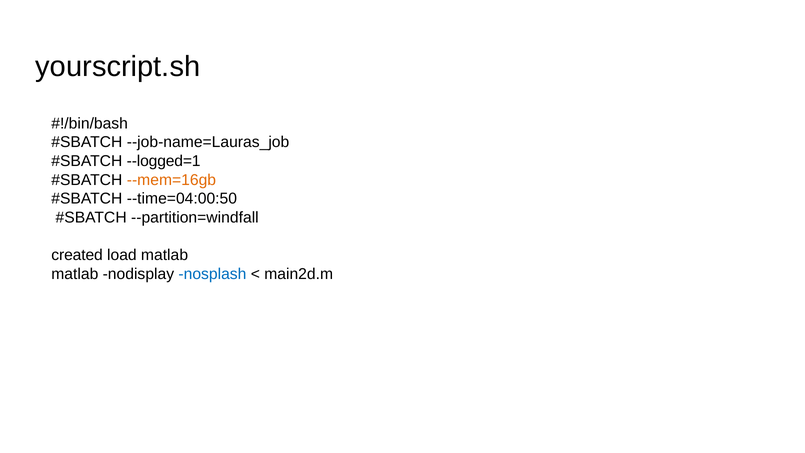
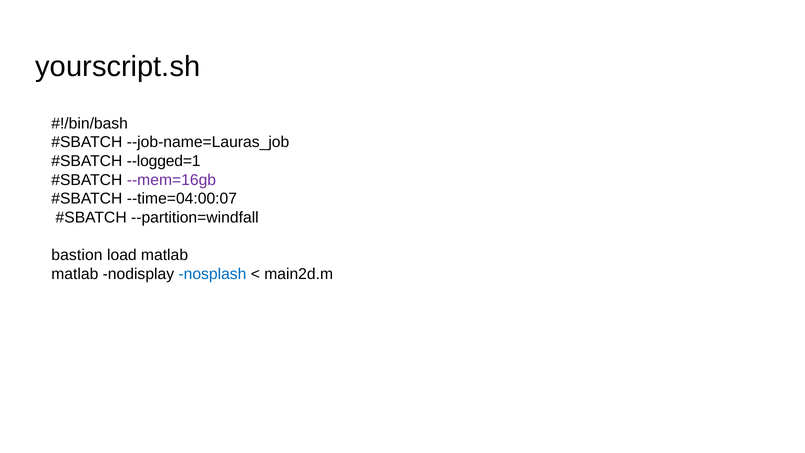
--mem=16gb colour: orange -> purple (171, 180)
--time=04:00:50: --time=04:00:50 -> --time=04:00:07 (182, 199)
created: created -> bastion (77, 255)
